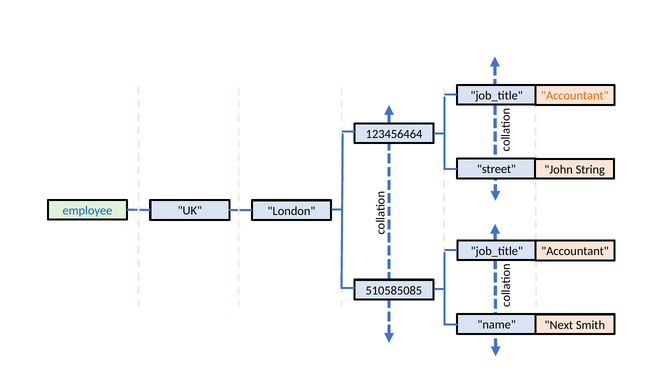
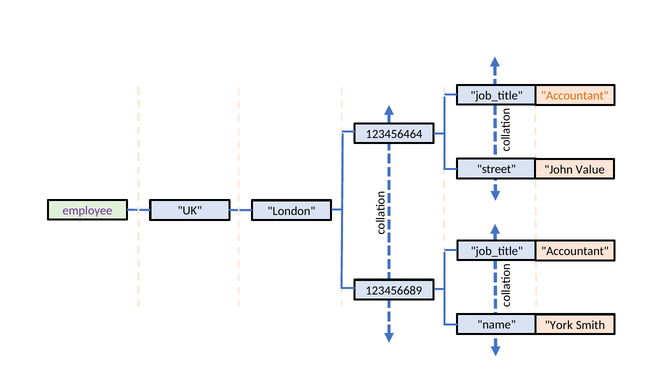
String: String -> Value (590, 170)
employee colour: blue -> purple (87, 211)
510585085: 510585085 -> 123456689 (394, 291)
Next: Next -> York (559, 325)
